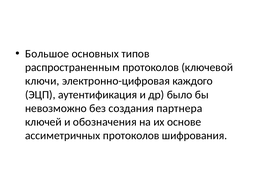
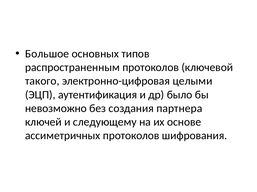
ключи: ключи -> такого (42, 81)
каждого: каждого -> целыми (192, 81)
обозначения: обозначения -> следующему (105, 122)
